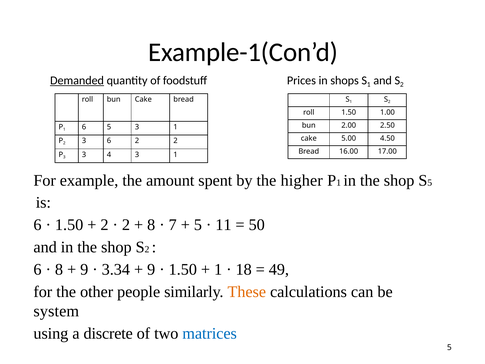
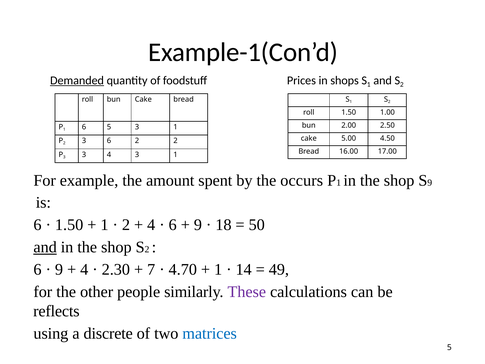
higher: higher -> occurs (302, 180)
5: 5 -> 9 (430, 182)
2: 2 -> 1 (104, 225)
8: 8 -> 4 (151, 225)
7: 7 -> 6 (173, 225)
5: 5 -> 9 (198, 225)
11: 11 -> 18 (223, 225)
and underline: none -> present (45, 247)
8: 8 -> 9 (59, 269)
9: 9 -> 4 (84, 269)
3.34: 3.34 -> 2.30 (116, 269)
9: 9 -> 7 (151, 269)
1.50: 1.50 -> 4.70 (183, 269)
18: 18 -> 14 (244, 269)
These colour: orange -> purple (247, 292)
system: system -> reflects (56, 311)
